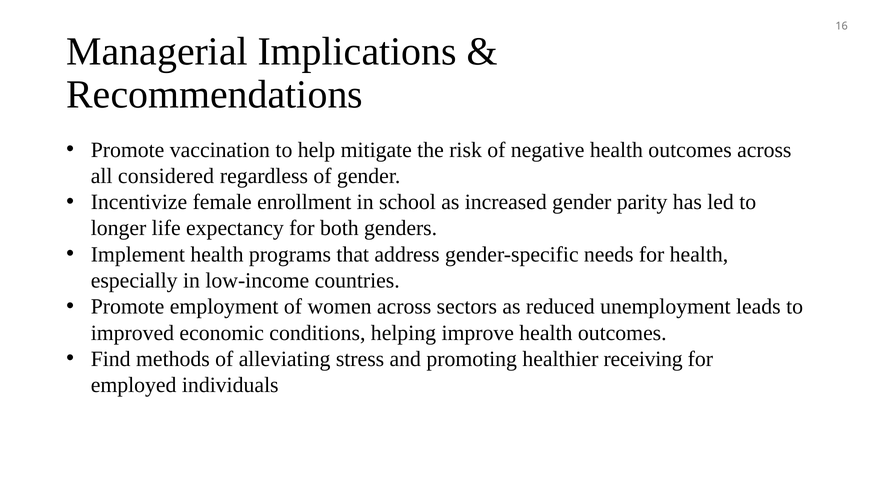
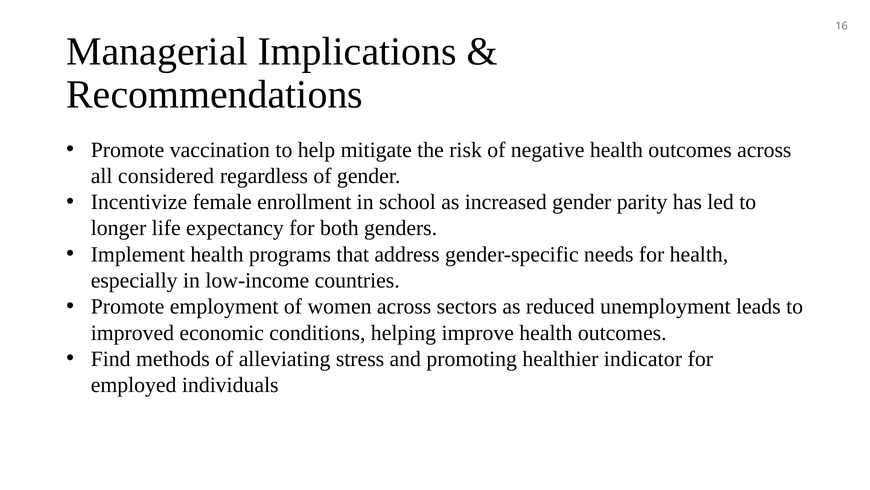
receiving: receiving -> indicator (643, 358)
